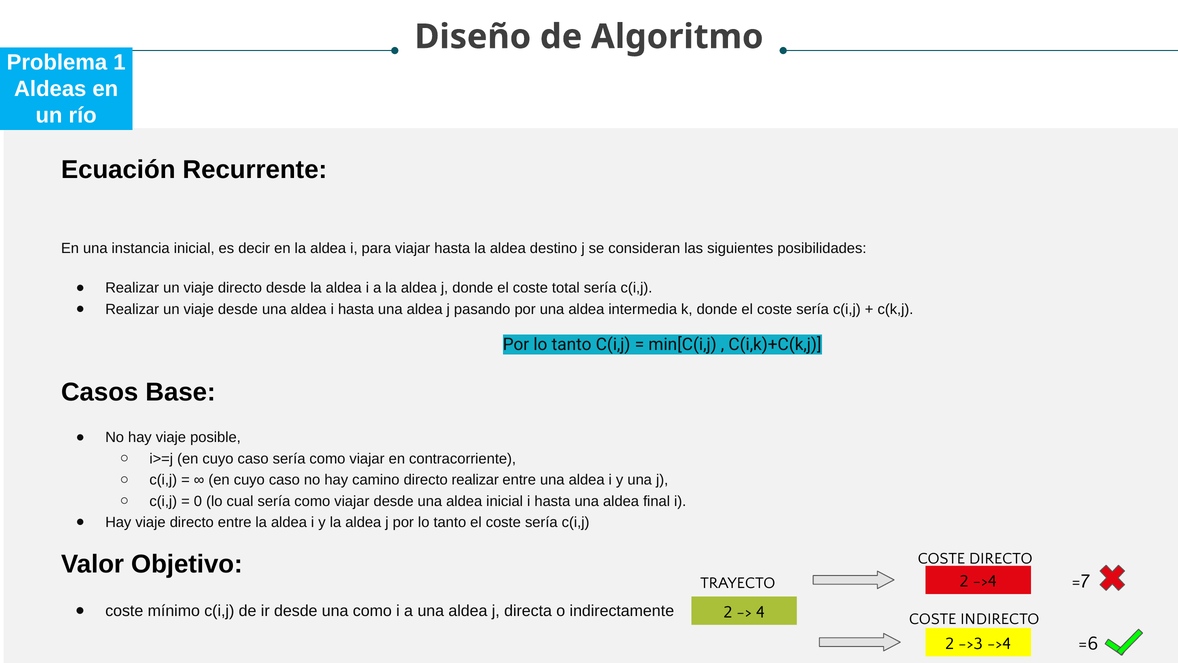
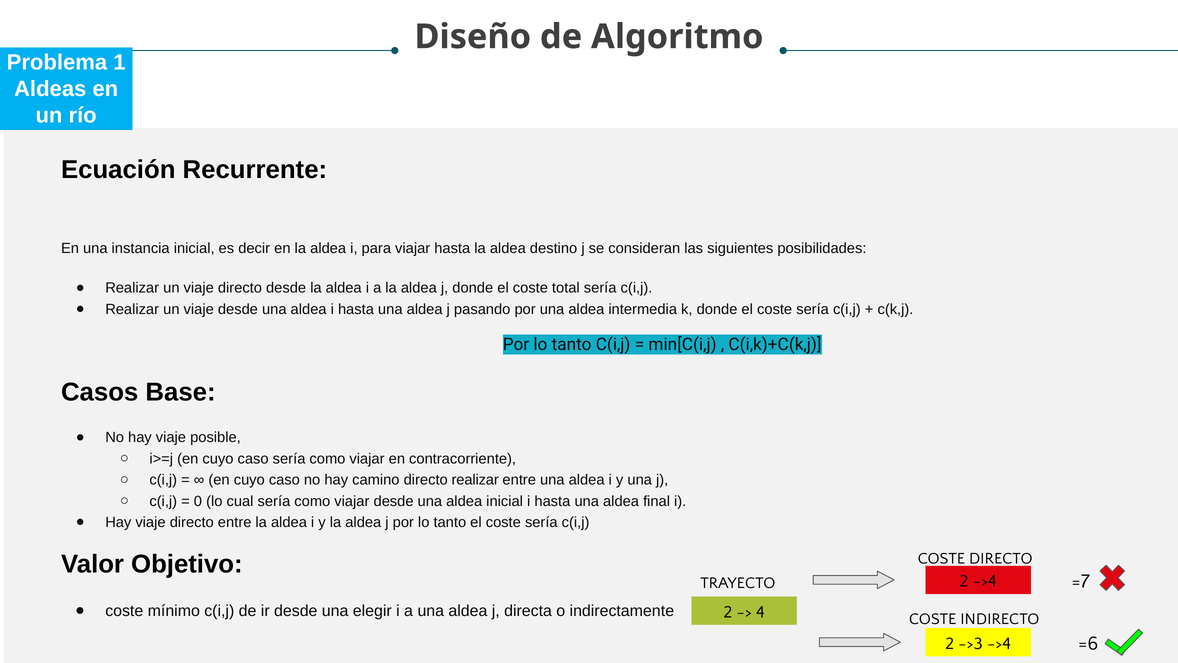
una como: como -> elegir (372, 611)
